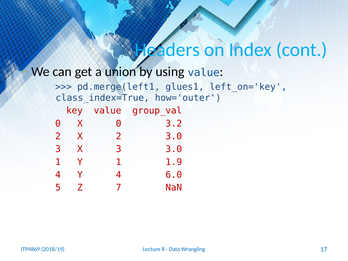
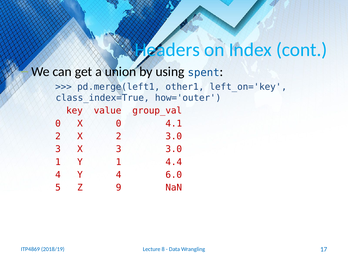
using value: value -> spent (204, 73)
glues1: glues1 -> other1 (185, 87)
3.2: 3.2 -> 4.1 (174, 123)
1.9: 1.9 -> 4.4 (174, 162)
7: 7 -> 9 (119, 188)
